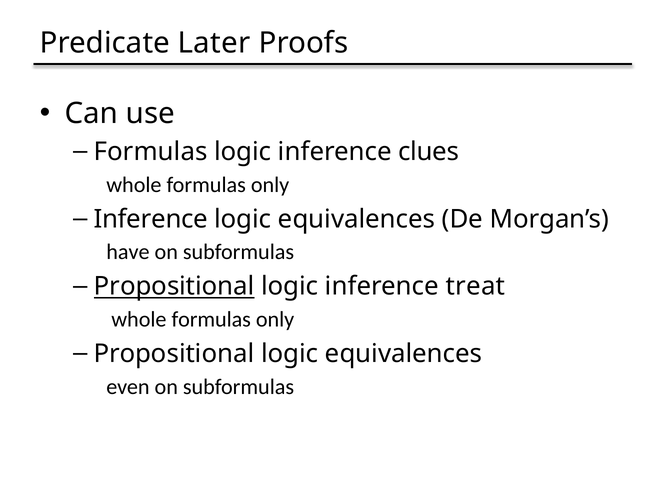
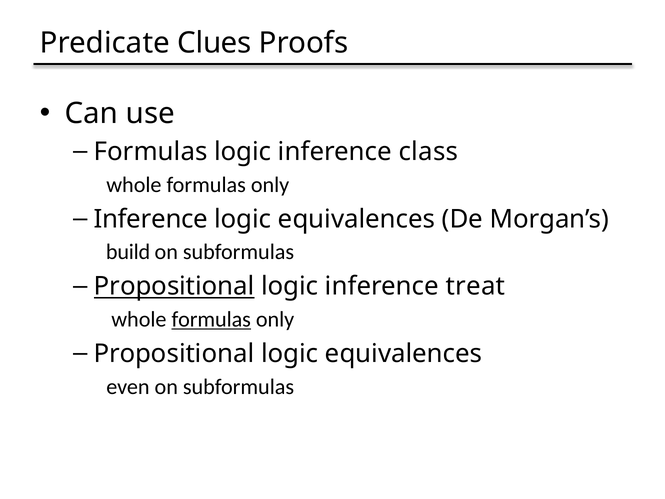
Later: Later -> Clues (214, 43)
clues: clues -> class (428, 152)
have: have -> build (128, 252)
formulas underline: none -> present (211, 319)
